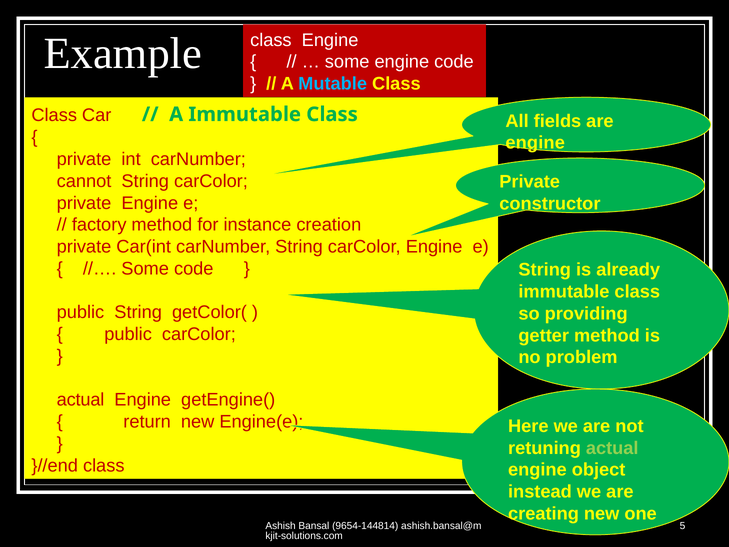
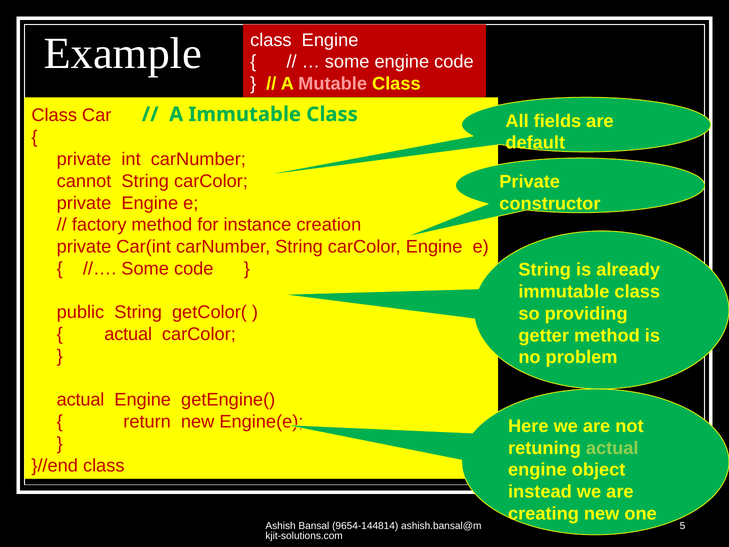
Mutable colour: light blue -> pink (333, 84)
engine: engine -> default (535, 143)
public: public -> actual (128, 334)
